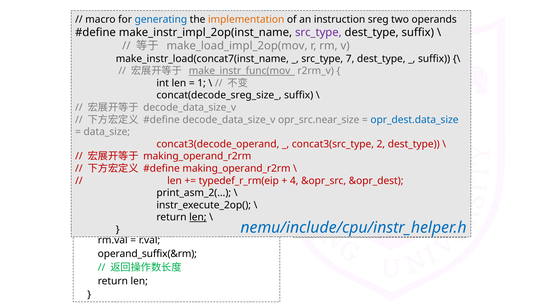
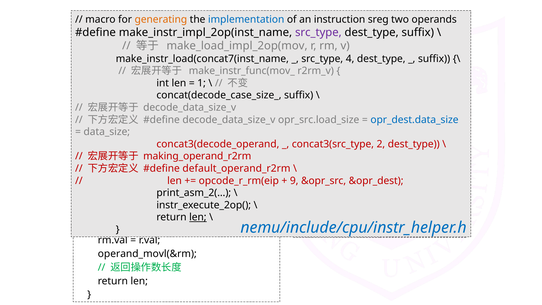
generating colour: blue -> orange (161, 19)
implementation colour: orange -> blue (246, 19)
7: 7 -> 4 (350, 59)
make_instr_func(mov_ underline: present -> none (242, 71)
concat(decode_sreg_size_: concat(decode_sreg_size_ -> concat(decode_case_size_ (219, 95)
opr_src.near_size: opr_src.near_size -> opr_src.load_size (319, 120)
making_operand_r2rm: making_operand_r2rm -> default_operand_r2rm (236, 168)
typedef_r_rm(eip: typedef_r_rm(eip -> opcode_r_rm(eip (239, 181)
4: 4 -> 9 (294, 181)
operand_suffix(&rm: operand_suffix(&rm -> operand_movl(&rm (147, 254)
